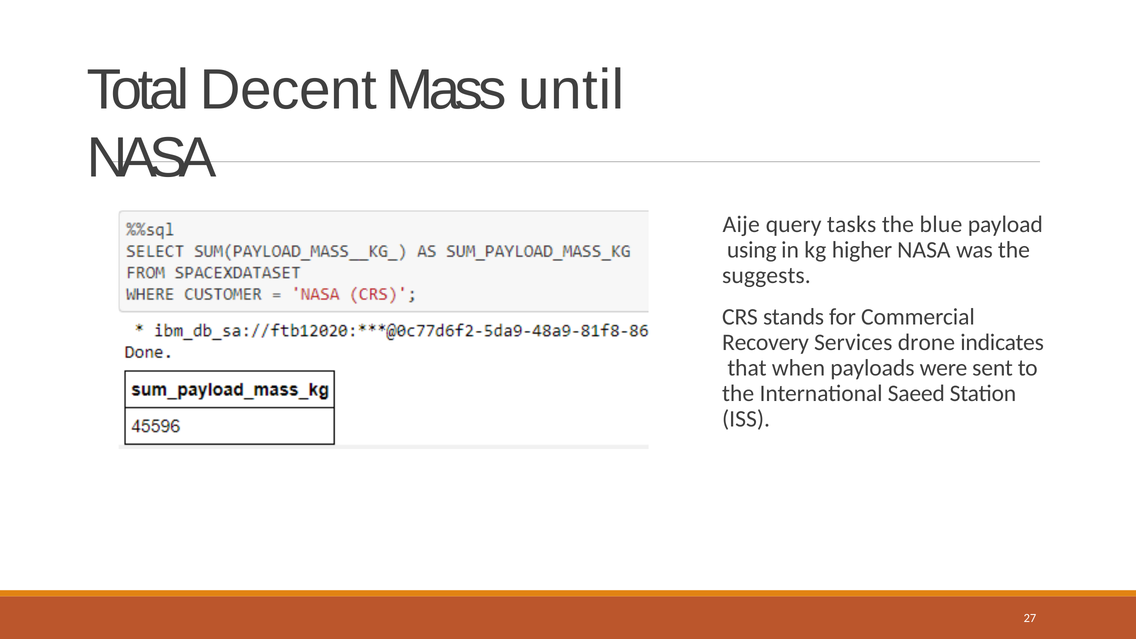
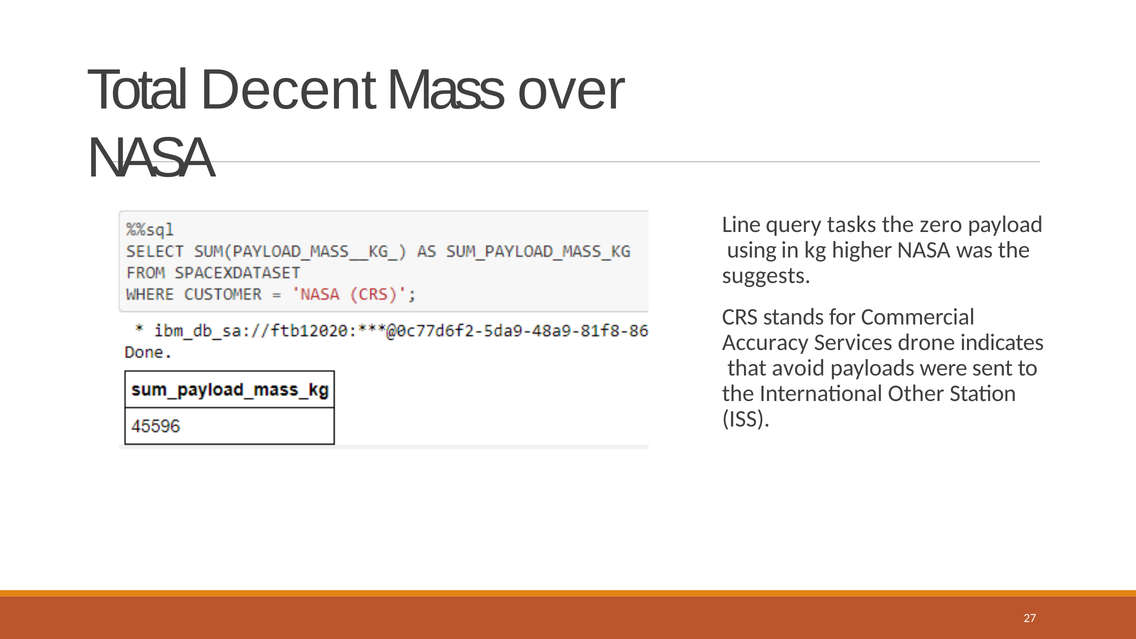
until: until -> over (572, 90)
Aije: Aije -> Line (741, 224)
blue: blue -> zero (941, 224)
Recovery: Recovery -> Accuracy (765, 342)
when: when -> avoid (798, 368)
Saeed: Saeed -> Other (916, 393)
